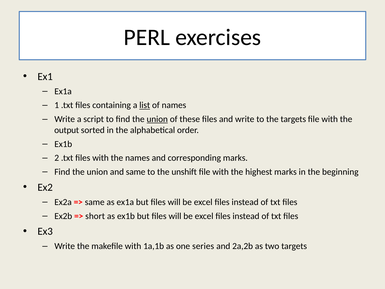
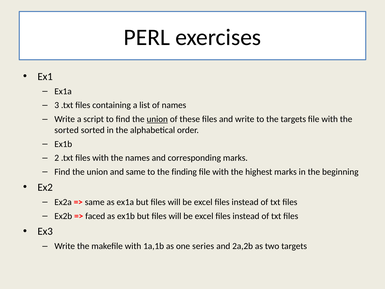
1: 1 -> 3 (57, 105)
list underline: present -> none (145, 105)
output: output -> sorted (67, 130)
unshift: unshift -> finding (184, 172)
short: short -> faced (95, 216)
